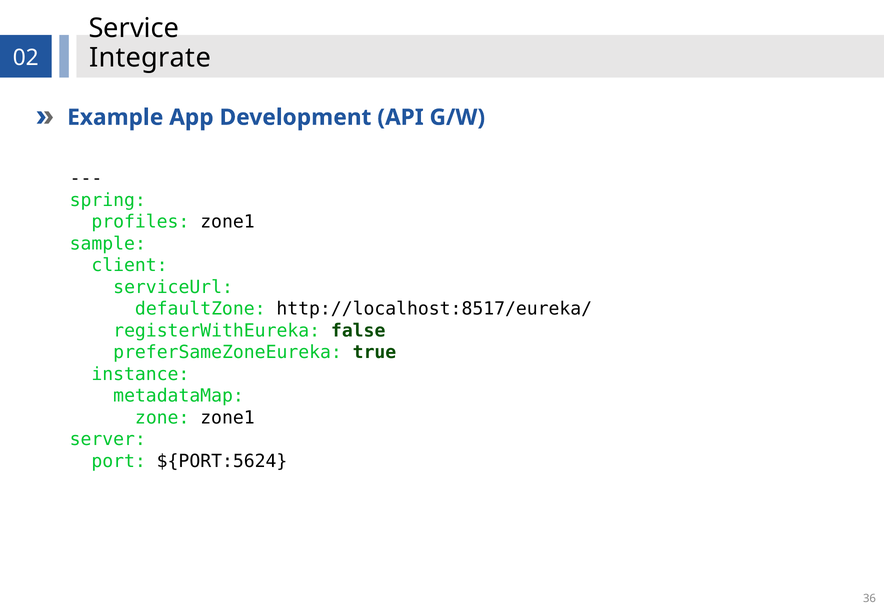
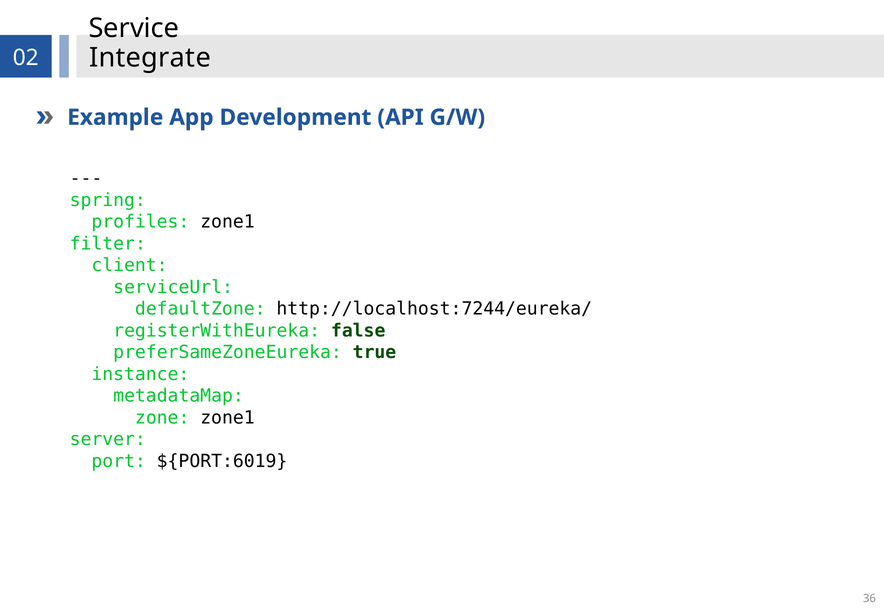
sample: sample -> filter (108, 244)
http://localhost:8517/eureka/: http://localhost:8517/eureka/ -> http://localhost:7244/eureka/ (434, 309)
${PORT:5624: ${PORT:5624 -> ${PORT:6019 (222, 461)
